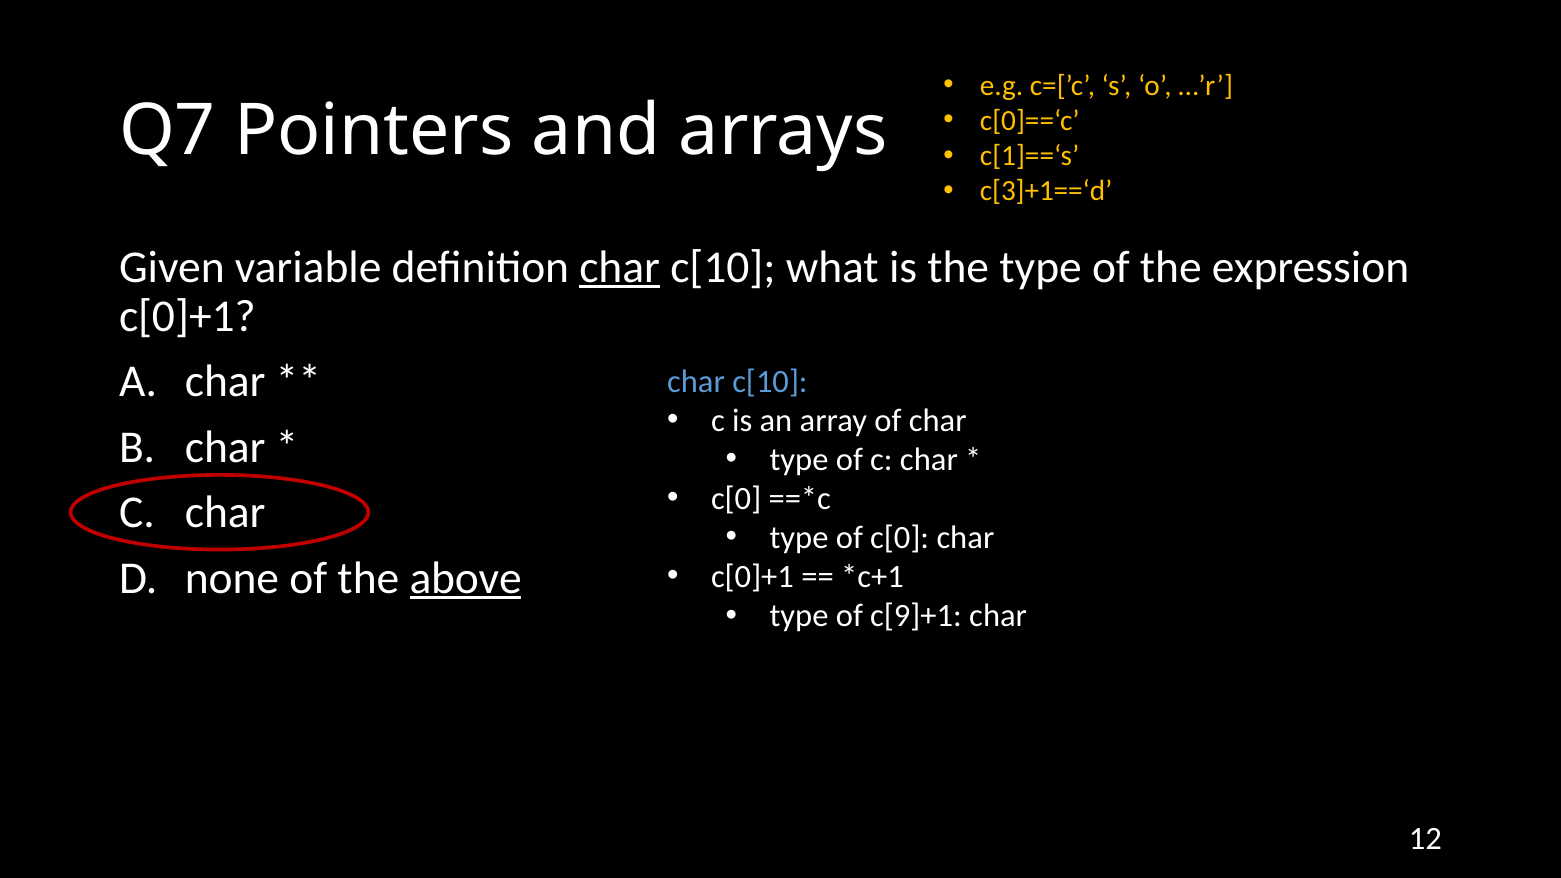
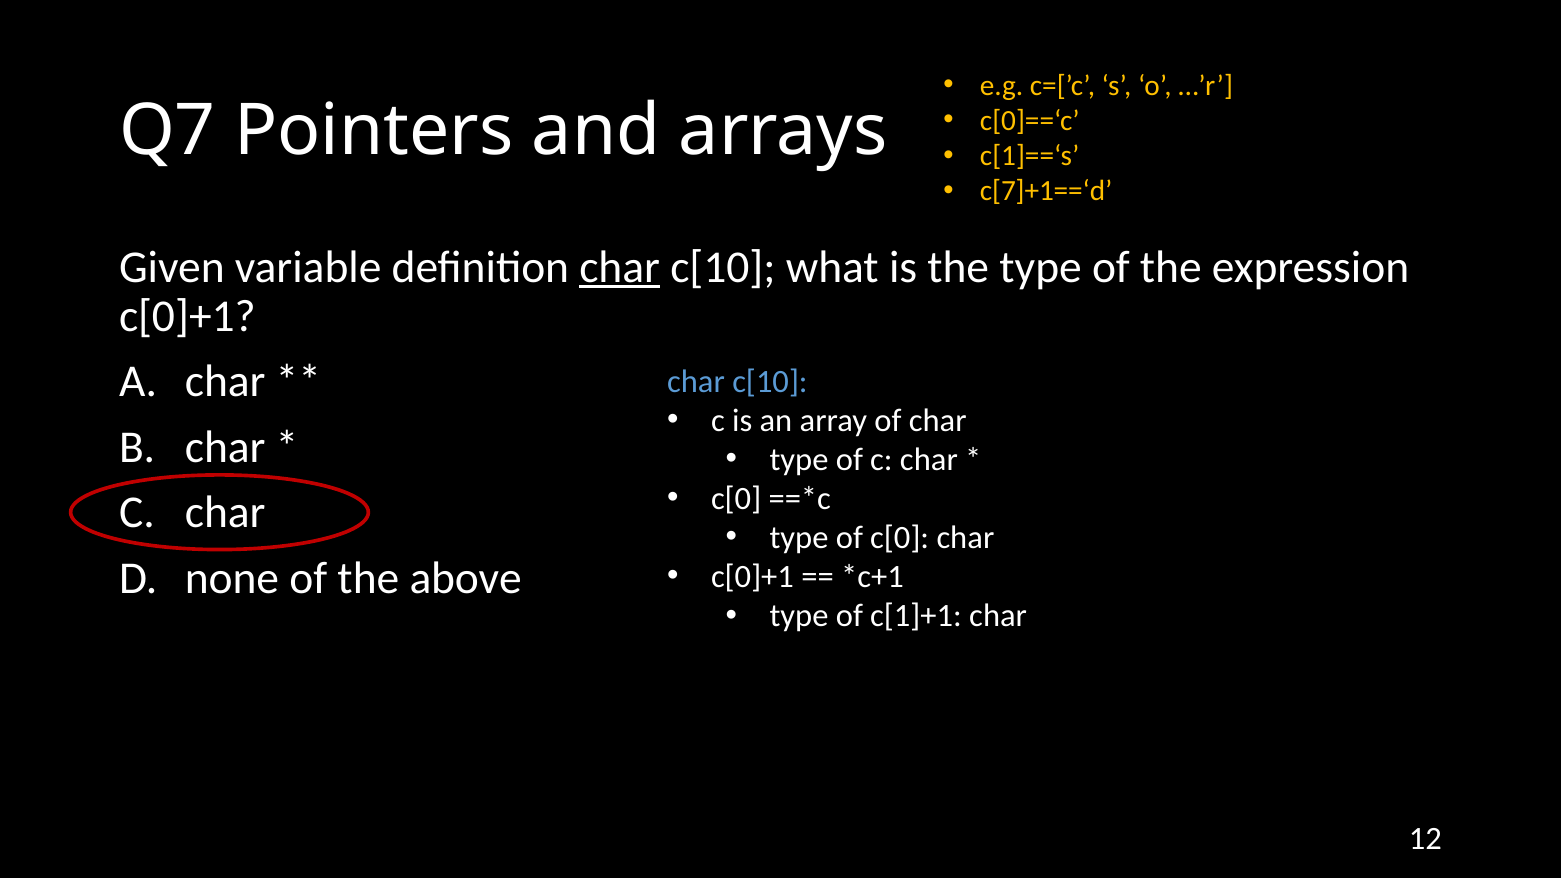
c[3]+1==‘d: c[3]+1==‘d -> c[7]+1==‘d (1046, 191)
above underline: present -> none (466, 578)
c[9]+1: c[9]+1 -> c[1]+1 (916, 616)
